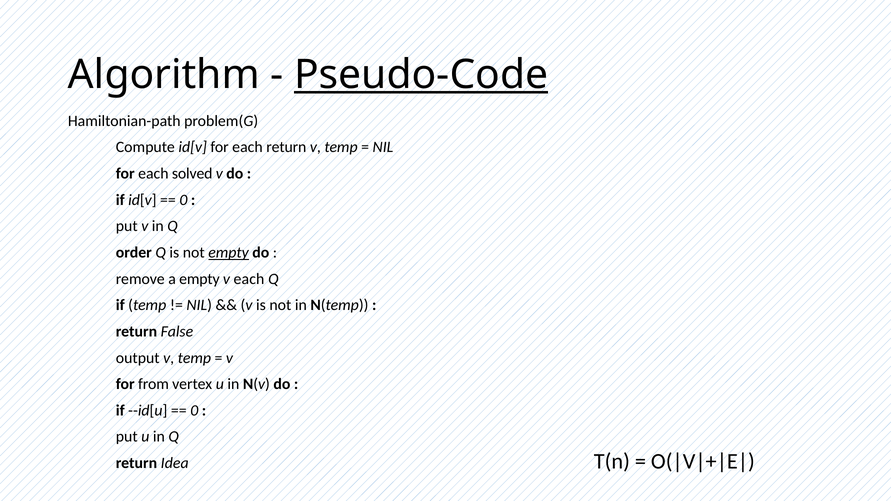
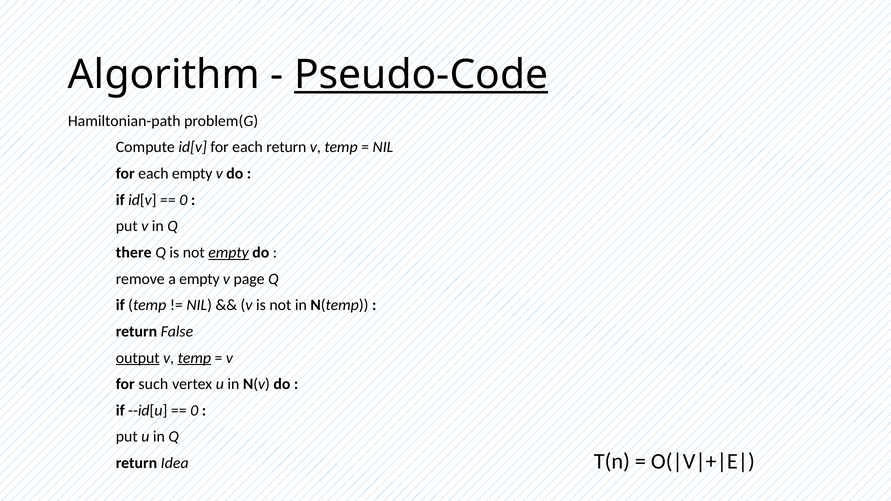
each solved: solved -> empty (192, 174)
order: order -> there (134, 253)
v each: each -> page (249, 279)
output underline: none -> present (138, 358)
temp underline: none -> present (194, 358)
from: from -> such (153, 384)
